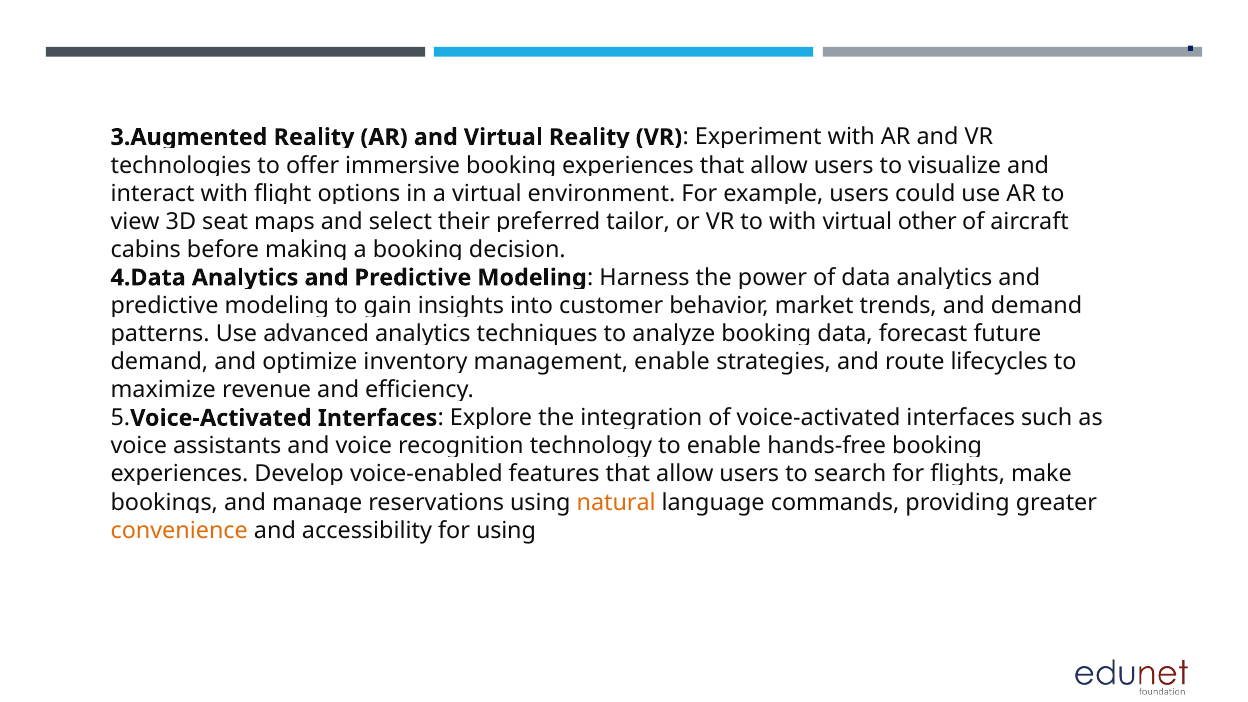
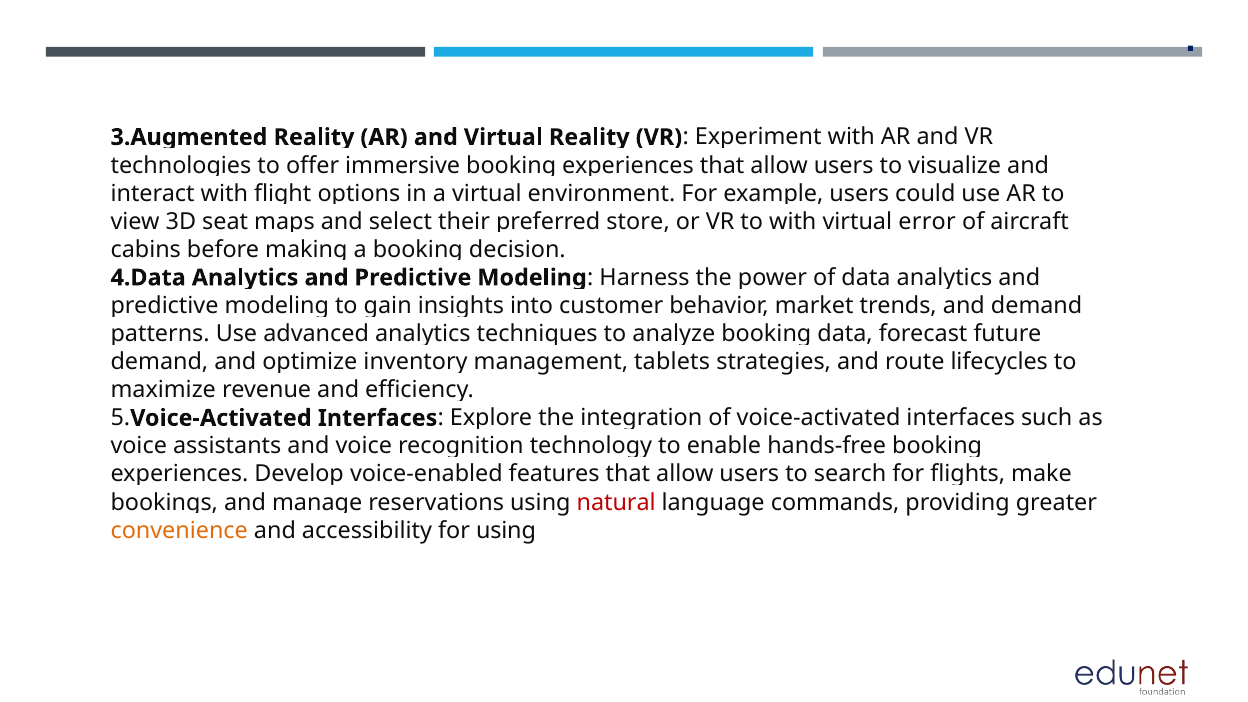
tailor: tailor -> store (638, 221)
other: other -> error (927, 221)
management enable: enable -> tablets (672, 362)
natural colour: orange -> red (616, 502)
